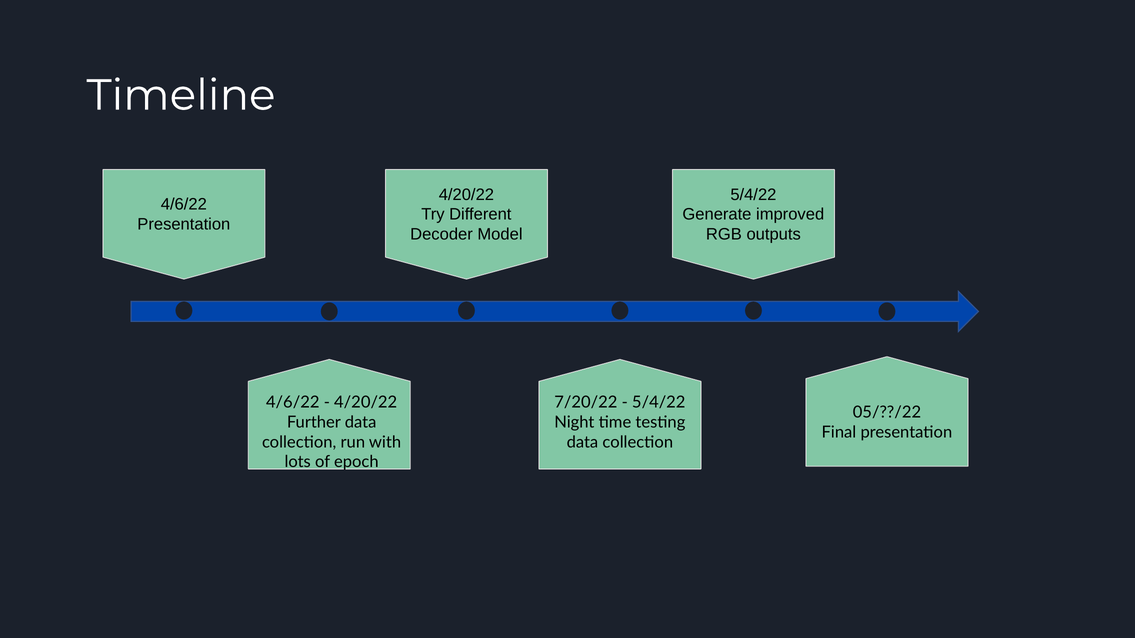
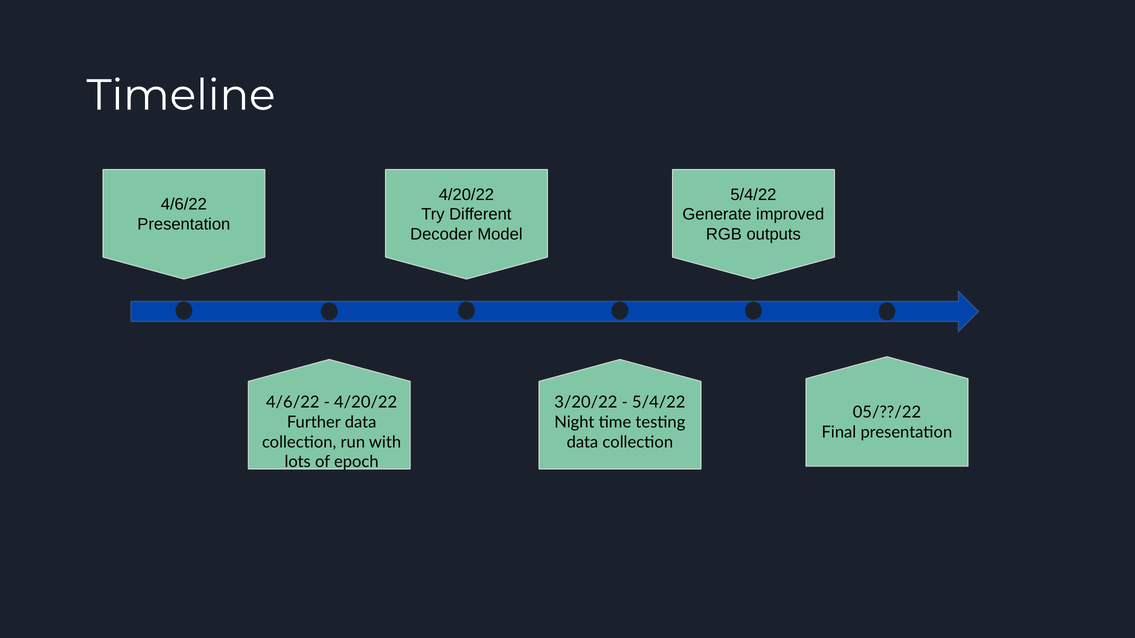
7/20/22: 7/20/22 -> 3/20/22 (586, 403)
